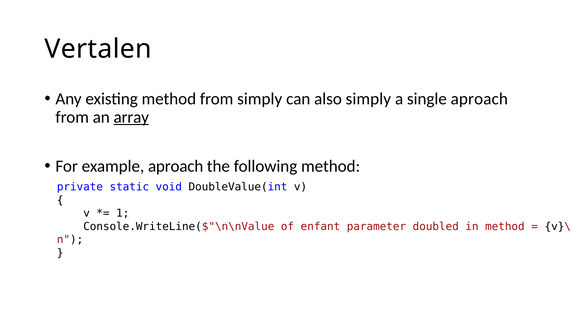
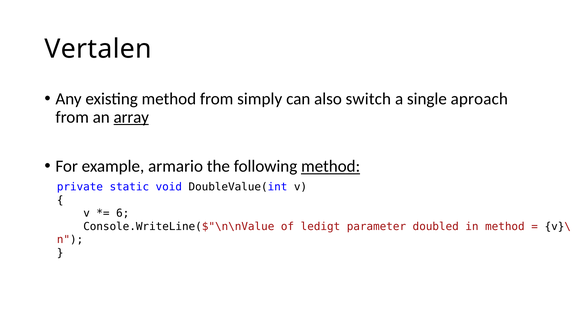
also simply: simply -> switch (368, 99)
example aproach: aproach -> armario (176, 166)
method underline: none -> present (331, 166)
1: 1 -> 6 (123, 213)
enfant: enfant -> ledigt (320, 226)
